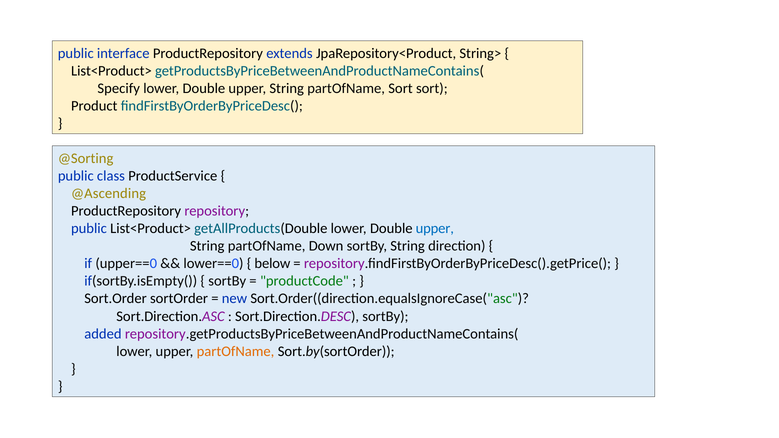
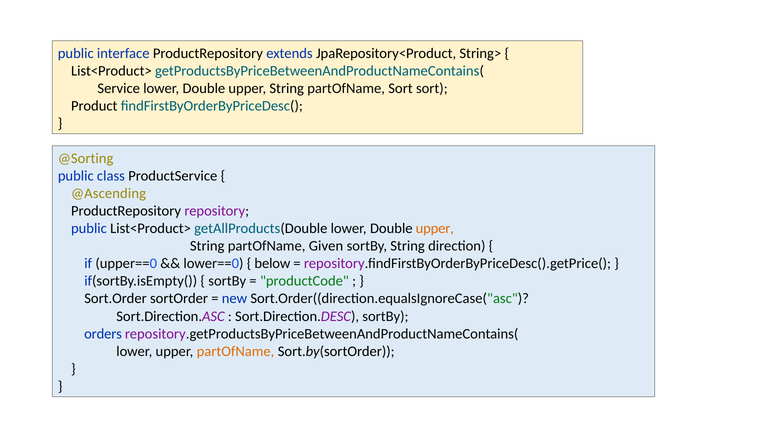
Specify: Specify -> Service (119, 88)
upper colour: blue -> orange (435, 229)
Down: Down -> Given (326, 246)
added: added -> orders (103, 334)
